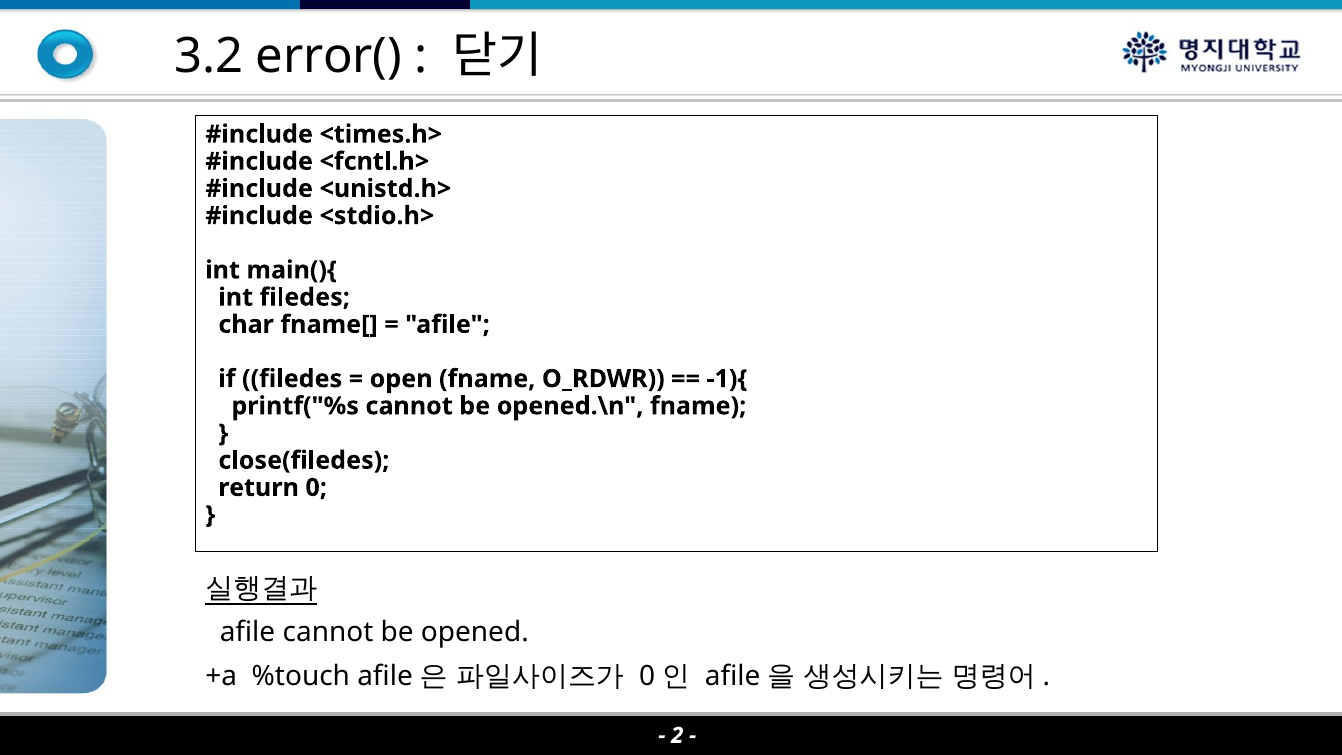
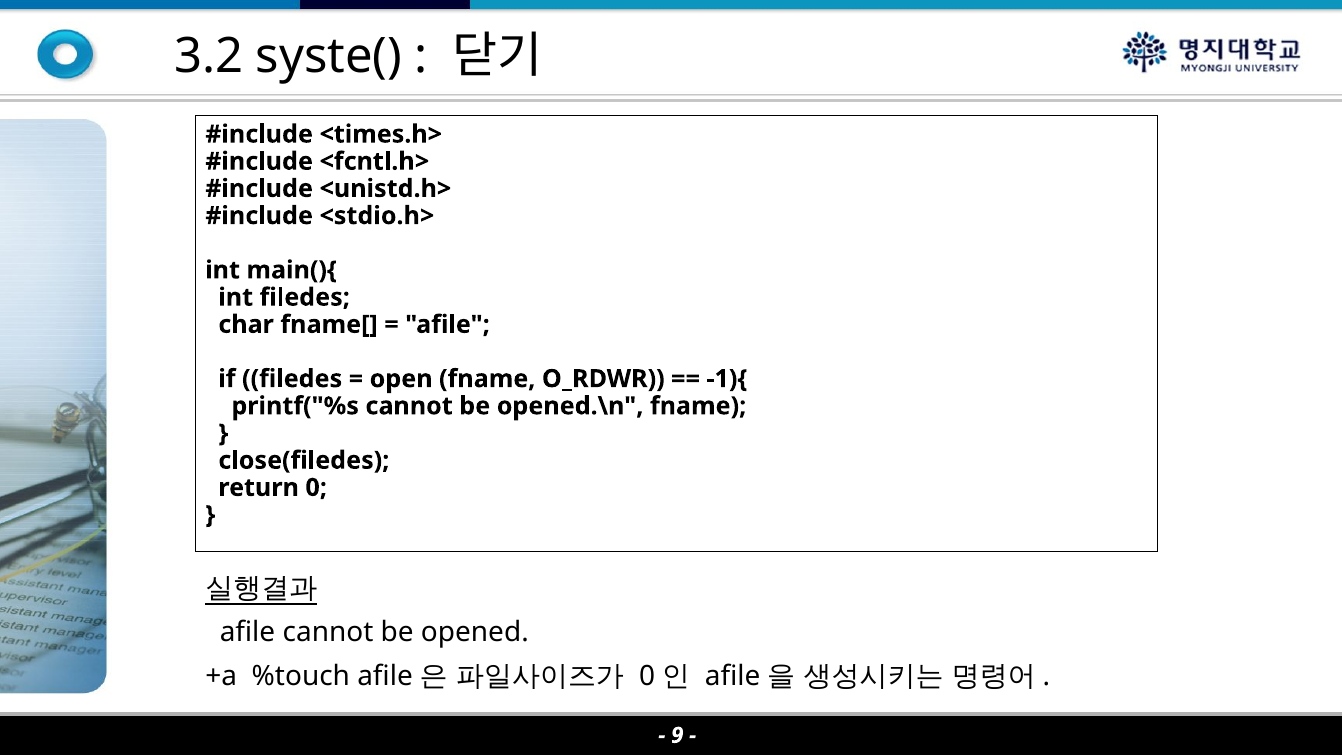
error(: error( -> syste( (329, 57)
2: 2 -> 9 (677, 735)
